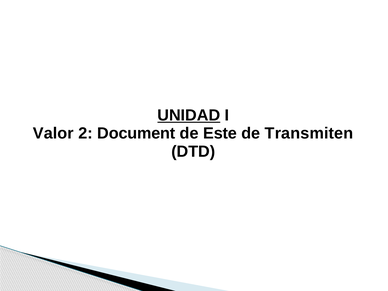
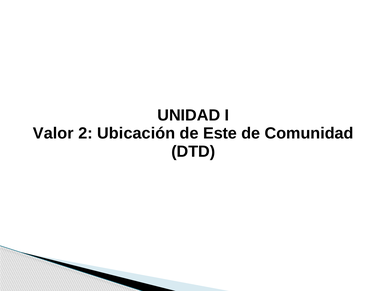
UNIDAD underline: present -> none (189, 115)
Document: Document -> Ubicación (136, 133)
Transmiten: Transmiten -> Comunidad (309, 133)
